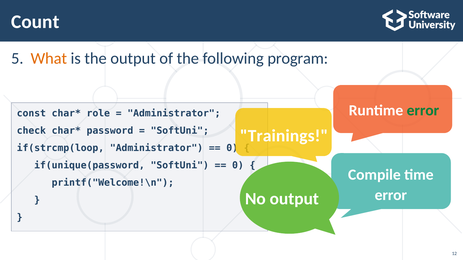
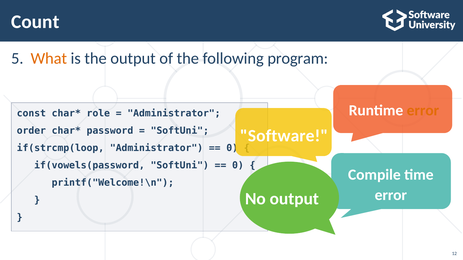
error colour: green -> orange (423, 111)
check: check -> order (31, 131)
Trainings: Trainings -> Software (284, 136)
if(unique(password: if(unique(password -> if(vowels(password (90, 166)
